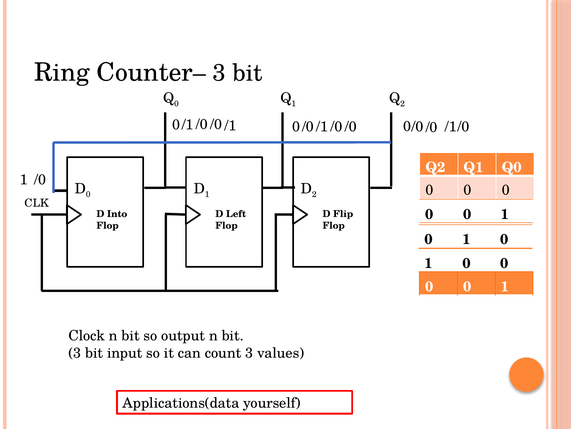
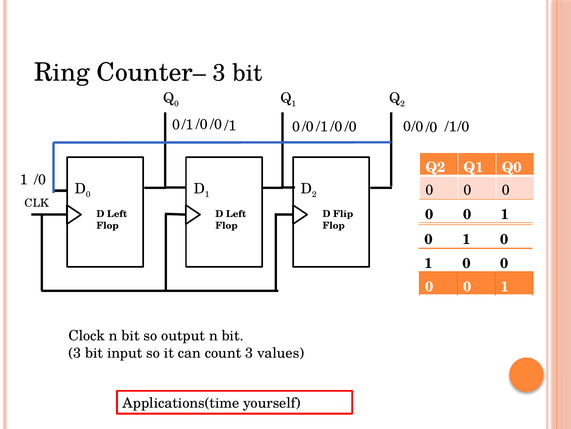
Into: Into -> Left (117, 214)
Applications(data: Applications(data -> Applications(time (181, 403)
